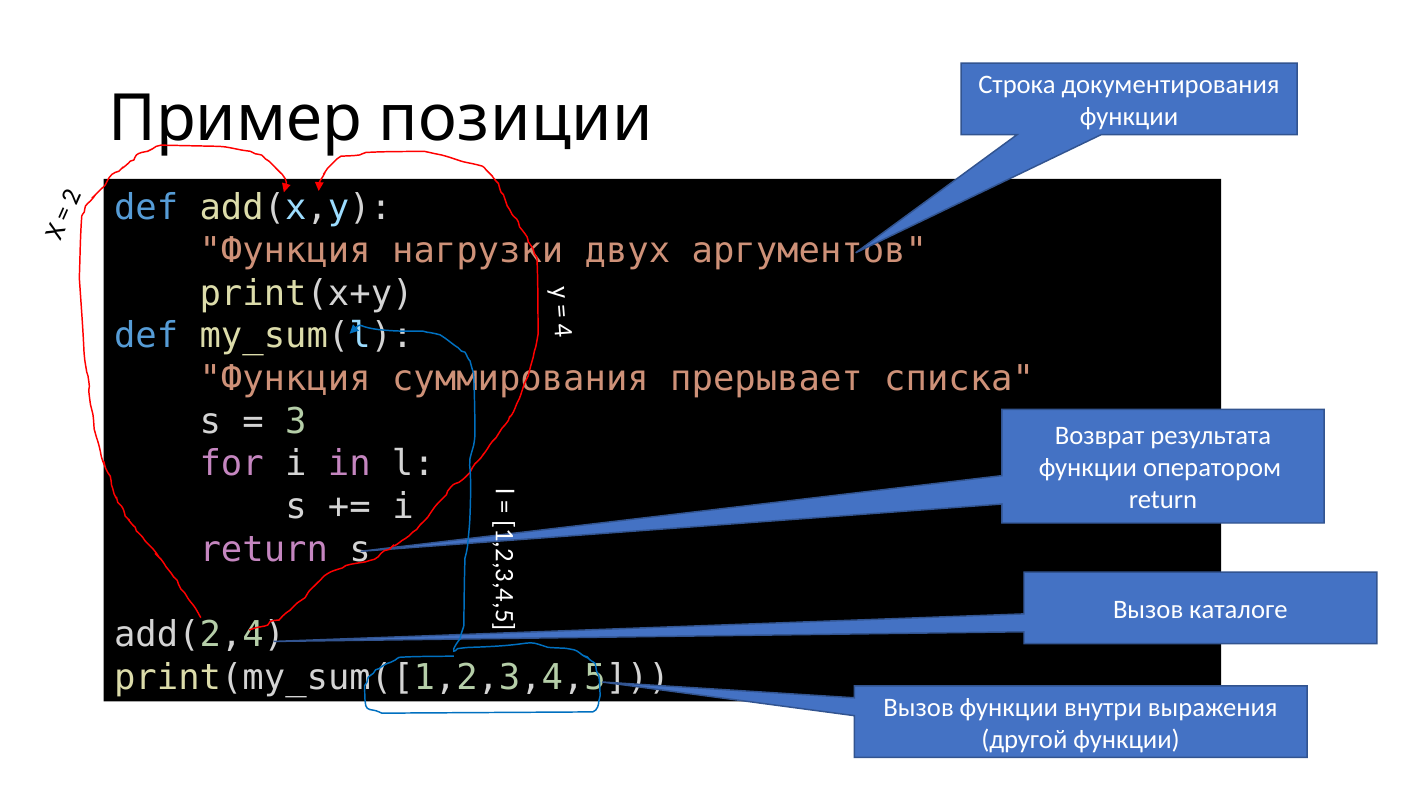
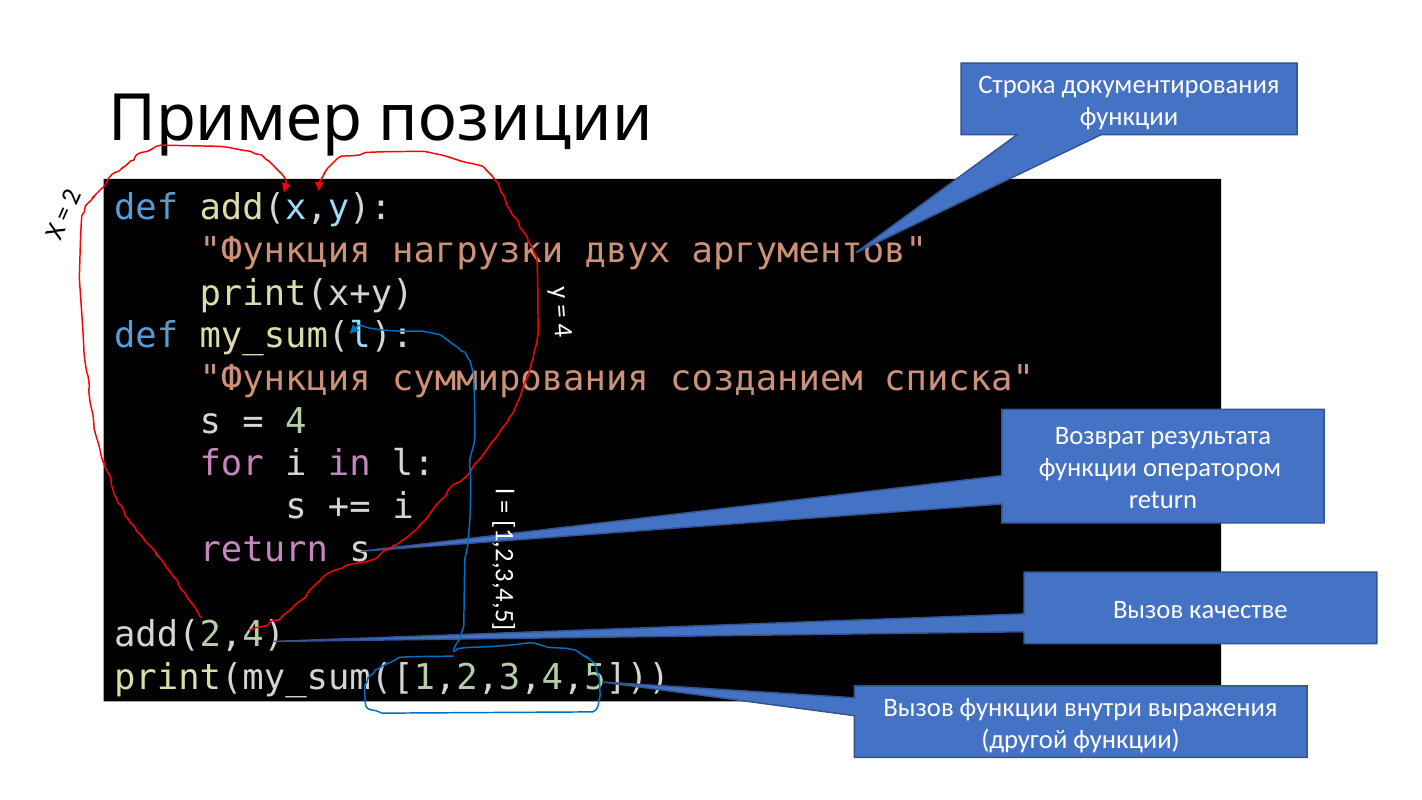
прерывает: прерывает -> созданием (767, 379)
3: 3 -> 4 (296, 421)
каталоге: каталоге -> качестве (1238, 610)
